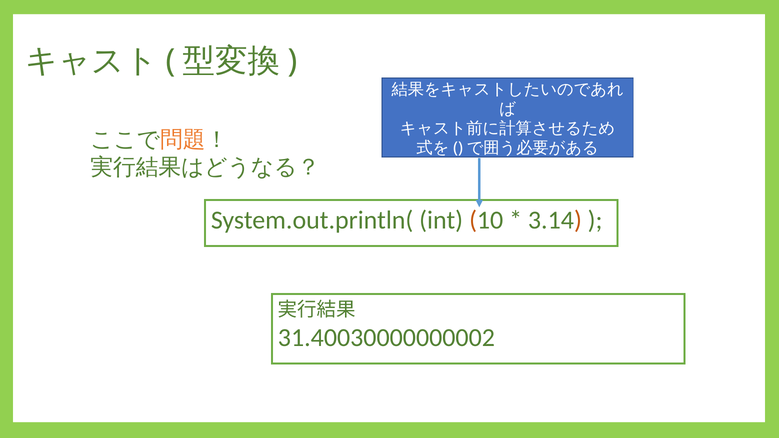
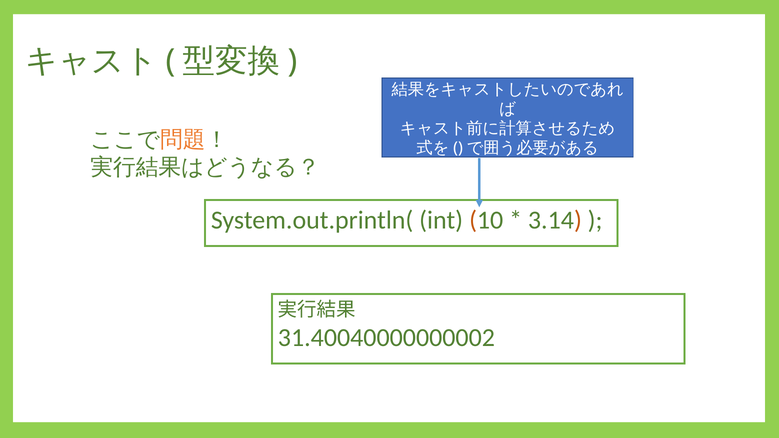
31.40030000000002: 31.40030000000002 -> 31.40040000000002 (386, 338)
